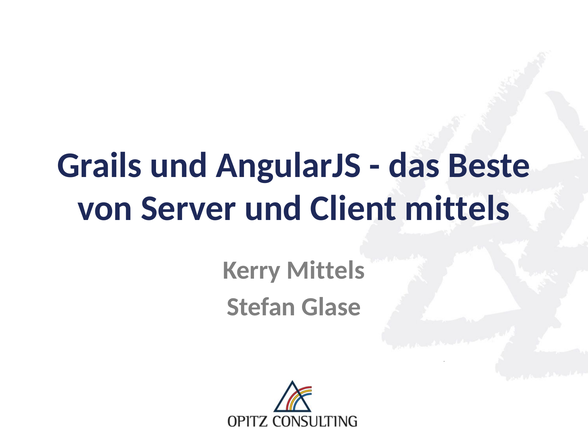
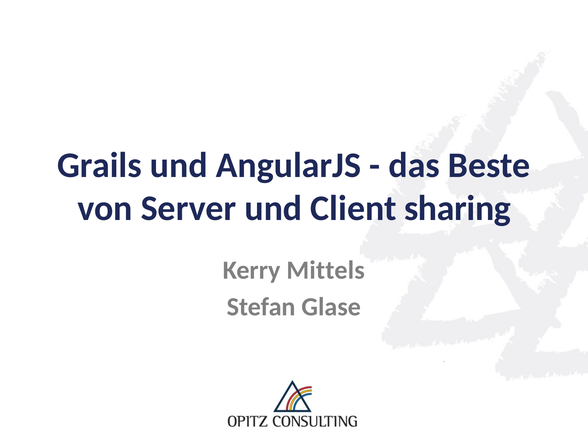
Client mittels: mittels -> sharing (457, 208)
